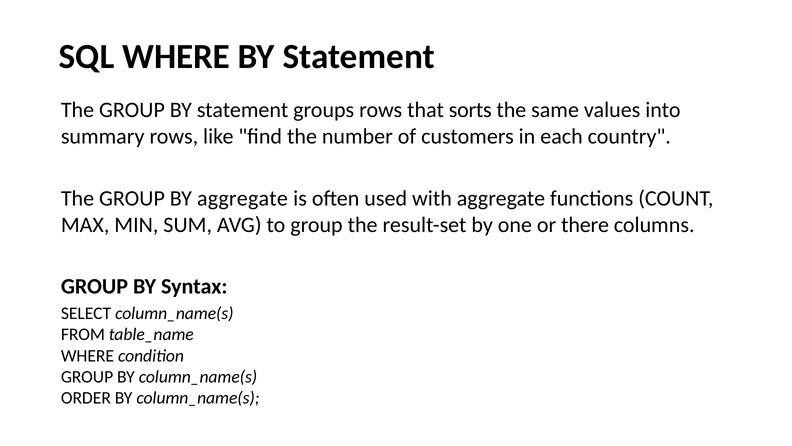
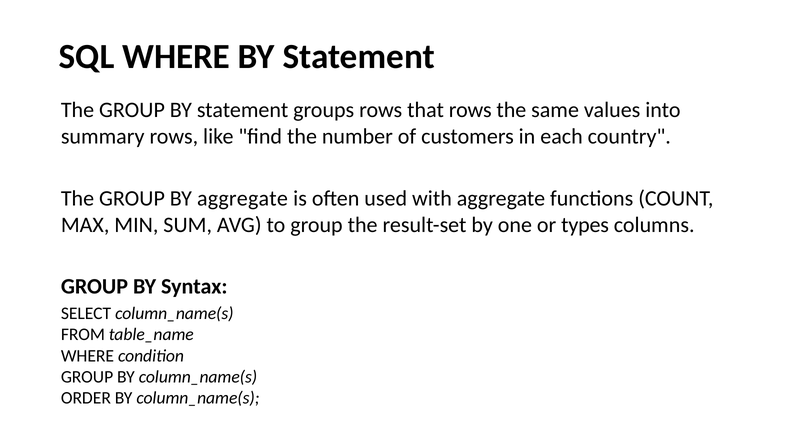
that sorts: sorts -> rows (470, 110)
there: there -> types (585, 225)
